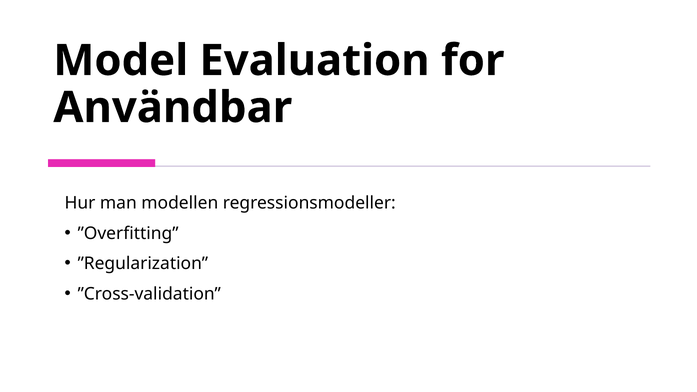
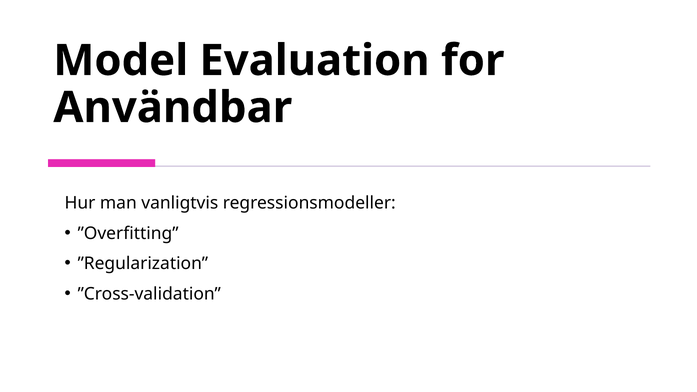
modellen: modellen -> vanligtvis (180, 203)
